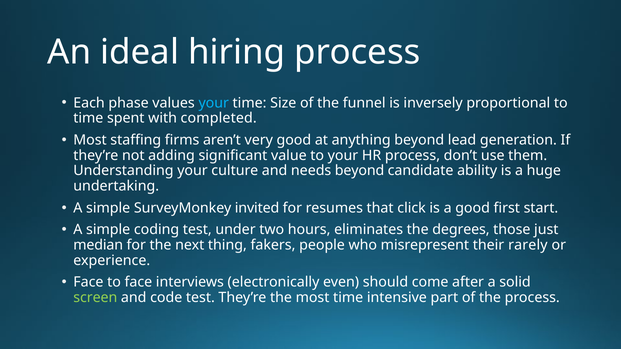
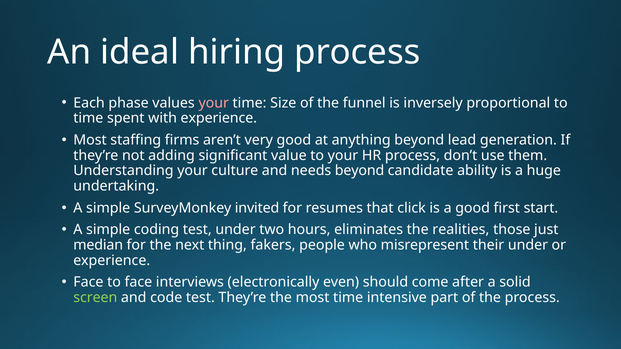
your colour: light blue -> pink (214, 103)
with completed: completed -> experience (219, 118)
degrees: degrees -> realities (461, 230)
their rarely: rarely -> under (528, 245)
